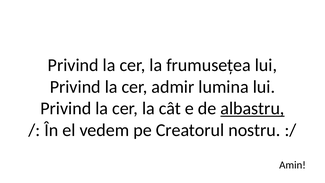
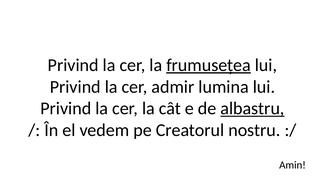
frumusețea underline: none -> present (209, 65)
